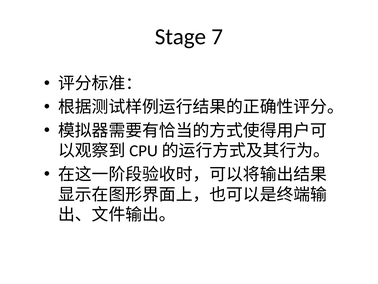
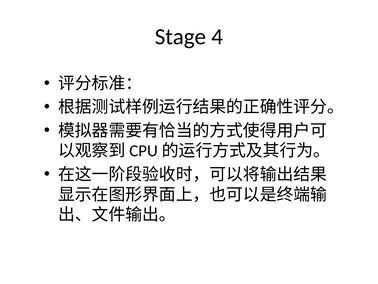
7: 7 -> 4 (217, 37)
